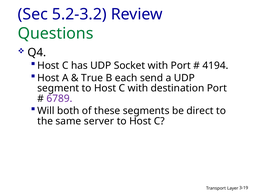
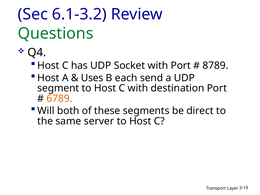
5.2-3.2: 5.2-3.2 -> 6.1-3.2 (79, 14)
4194: 4194 -> 8789 (215, 66)
True: True -> Uses (92, 78)
6789 colour: purple -> orange (59, 99)
